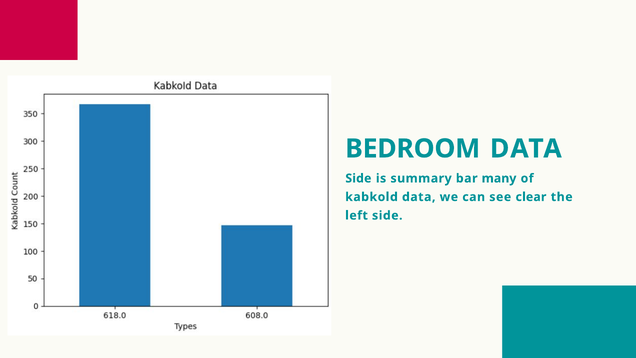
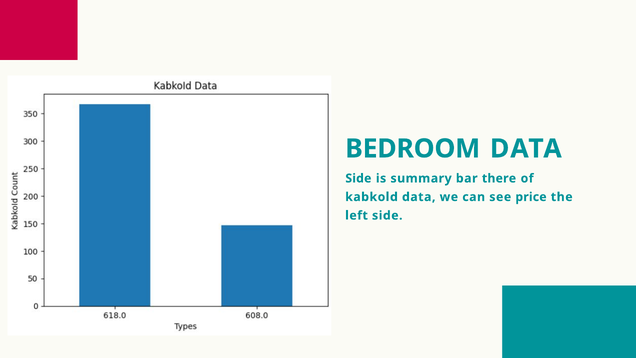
many: many -> there (499, 178)
clear: clear -> price (531, 197)
